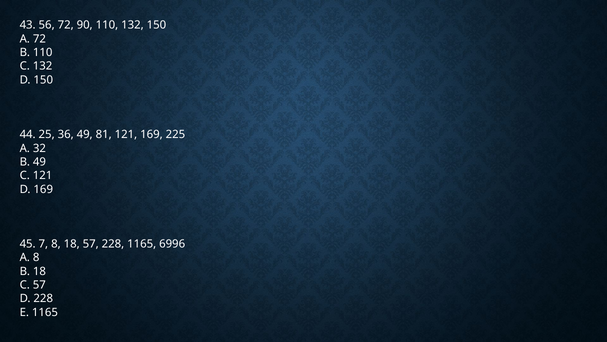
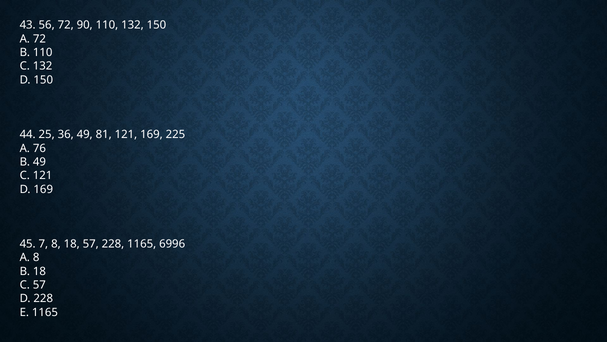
32: 32 -> 76 (39, 148)
